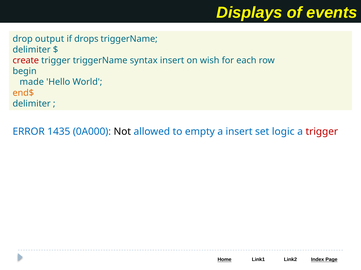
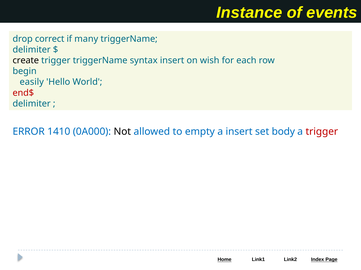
Displays: Displays -> Instance (249, 13)
output: output -> correct (50, 39)
drops: drops -> many (86, 39)
create colour: red -> black (26, 61)
made: made -> easily (32, 82)
end$ colour: orange -> red (23, 93)
1435: 1435 -> 1410 (59, 132)
logic: logic -> body (283, 132)
